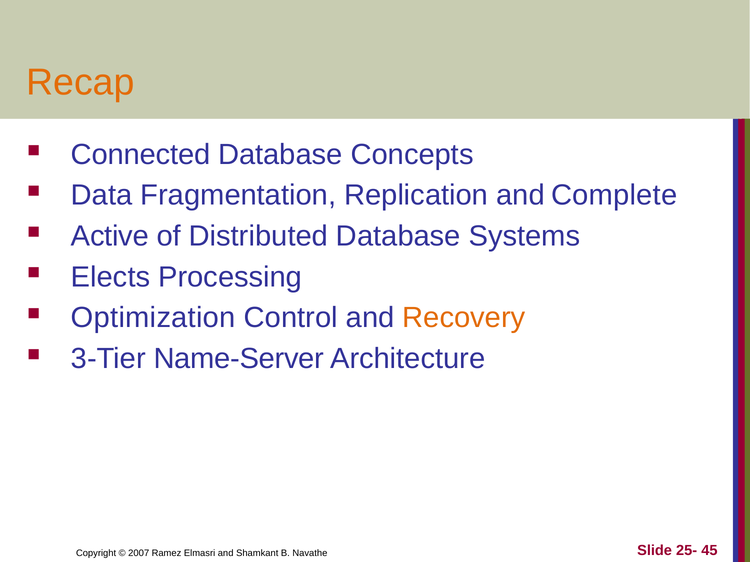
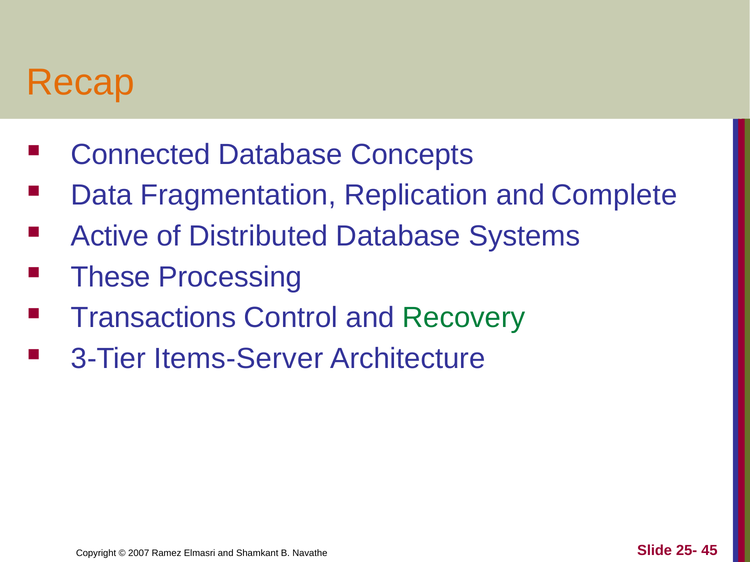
Elects: Elects -> These (111, 277)
Optimization: Optimization -> Transactions (154, 318)
Recovery colour: orange -> green (464, 318)
Name-Server: Name-Server -> Items-Server (239, 359)
